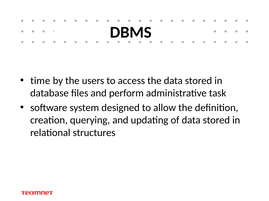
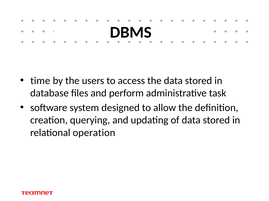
structures: structures -> operation (94, 133)
